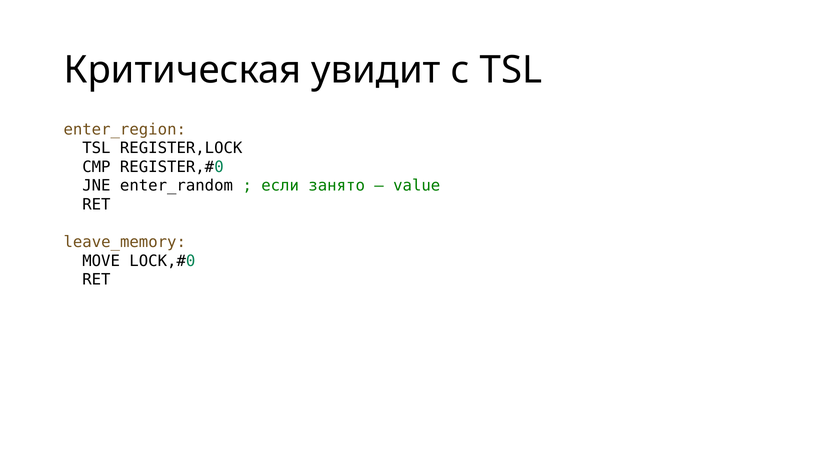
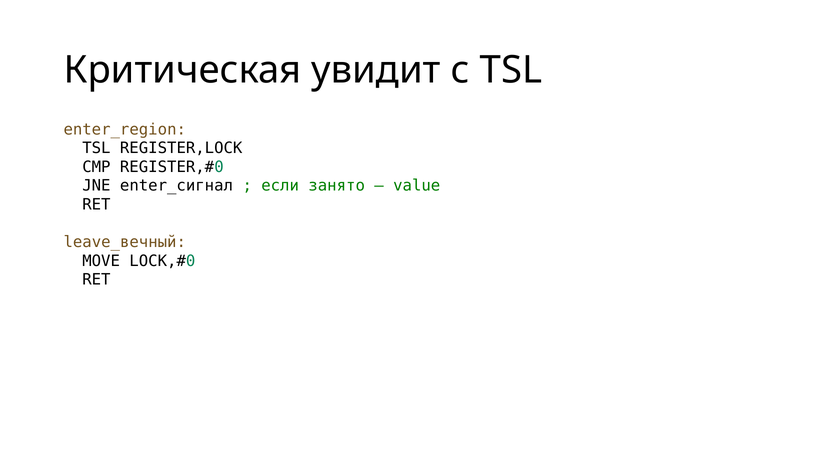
enter_random: enter_random -> enter_сигнал (176, 186)
leave_memory: leave_memory -> leave_вечный (125, 242)
